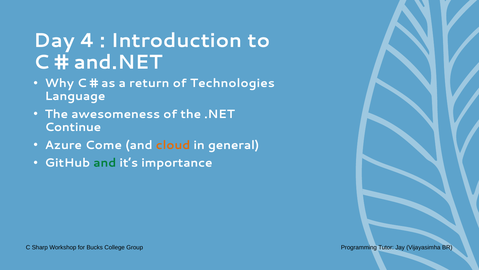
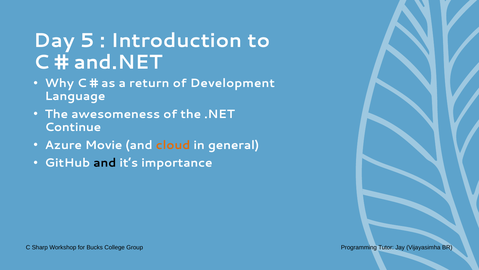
4: 4 -> 5 (87, 41)
Technologies: Technologies -> Development (232, 83)
Come: Come -> Movie (104, 145)
and colour: green -> black (105, 163)
